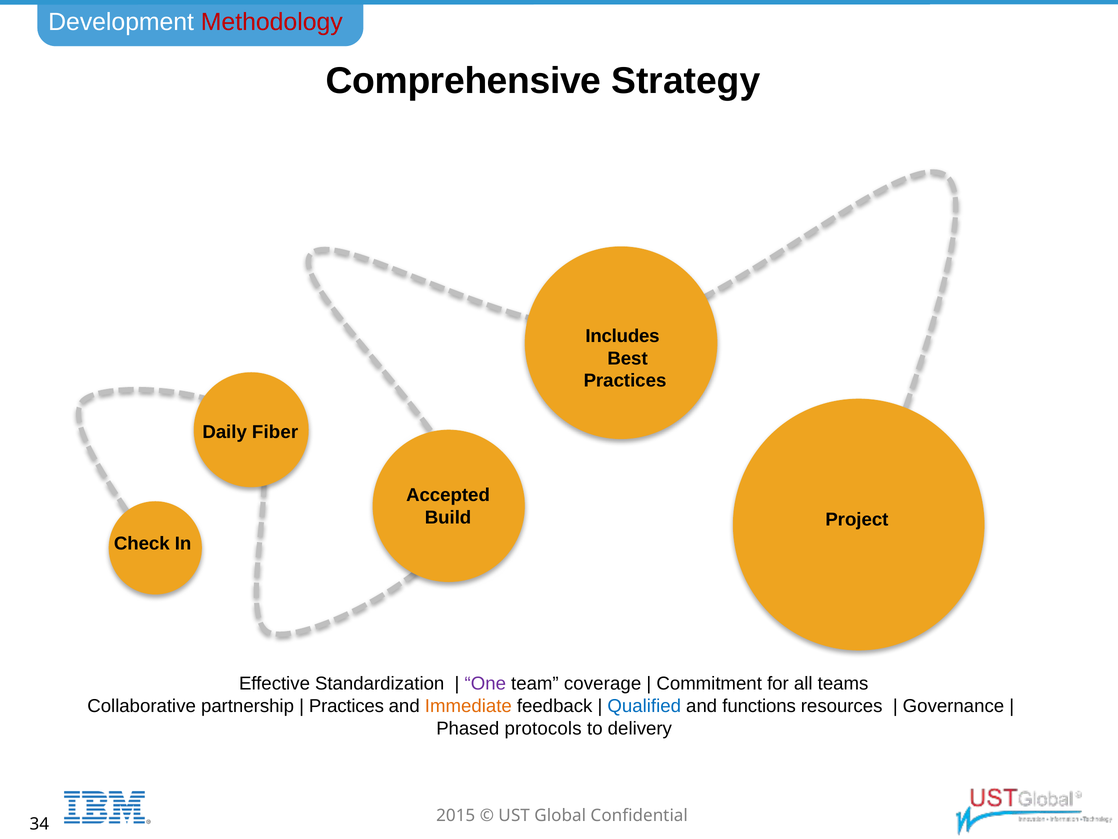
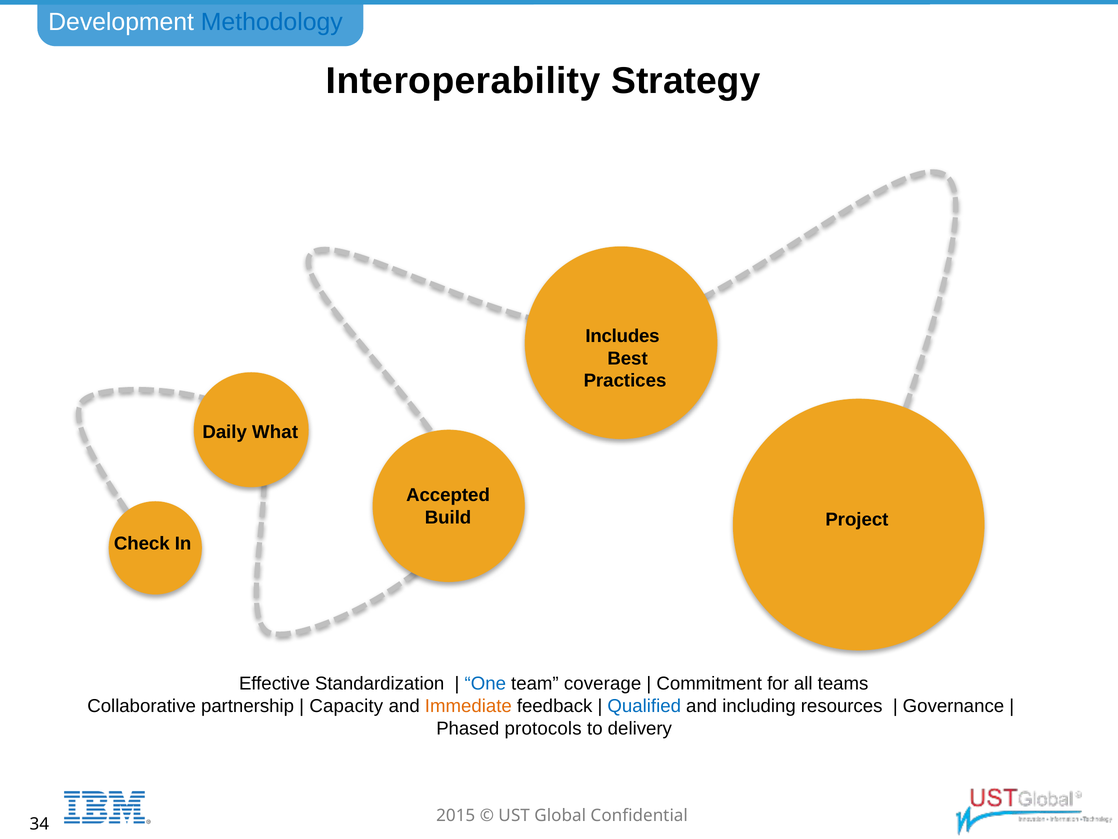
Methodology colour: red -> blue (272, 22)
Comprehensive: Comprehensive -> Interoperability (463, 81)
Fiber: Fiber -> What (275, 432)
One colour: purple -> blue (485, 683)
Practices: Practices -> Capacity (346, 706)
functions: functions -> including (759, 706)
